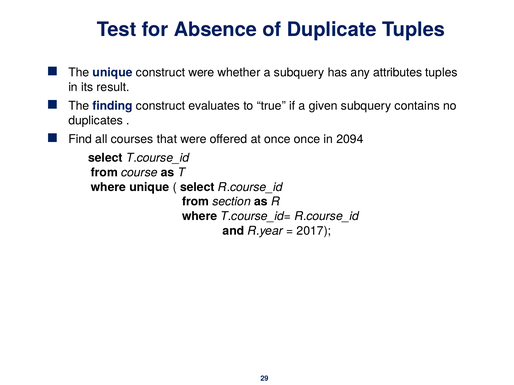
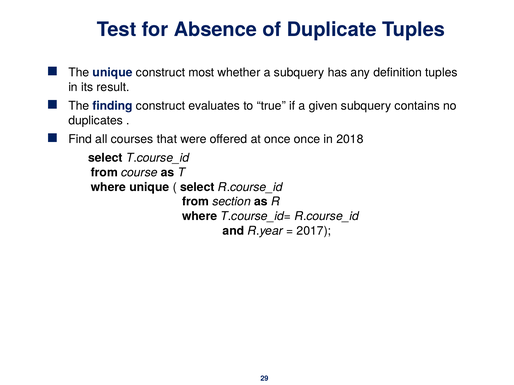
construct were: were -> most (201, 73)
attributes: attributes -> definition (398, 73)
2094: 2094 -> 2018 (350, 139)
